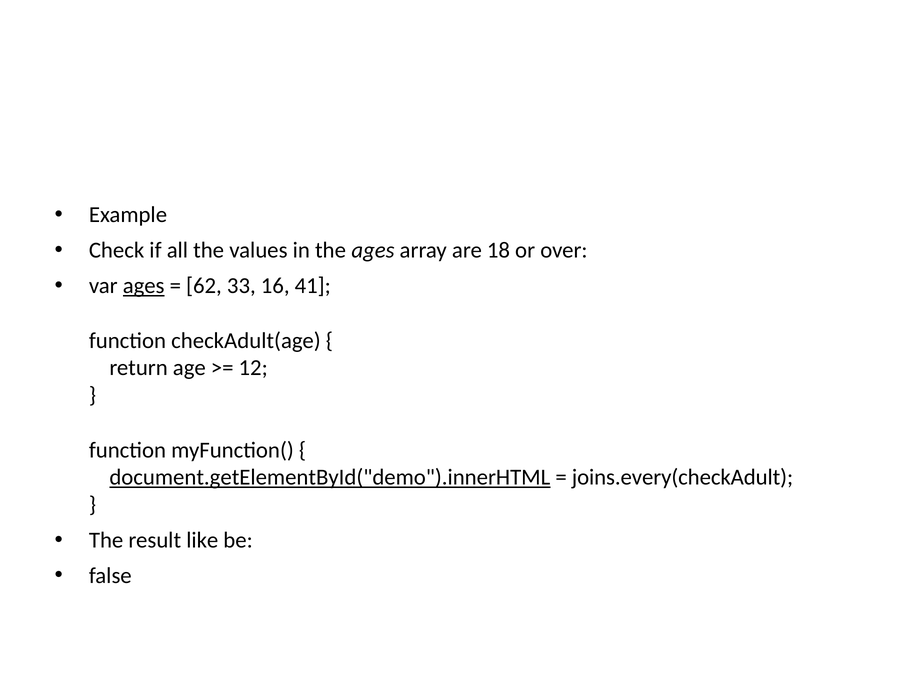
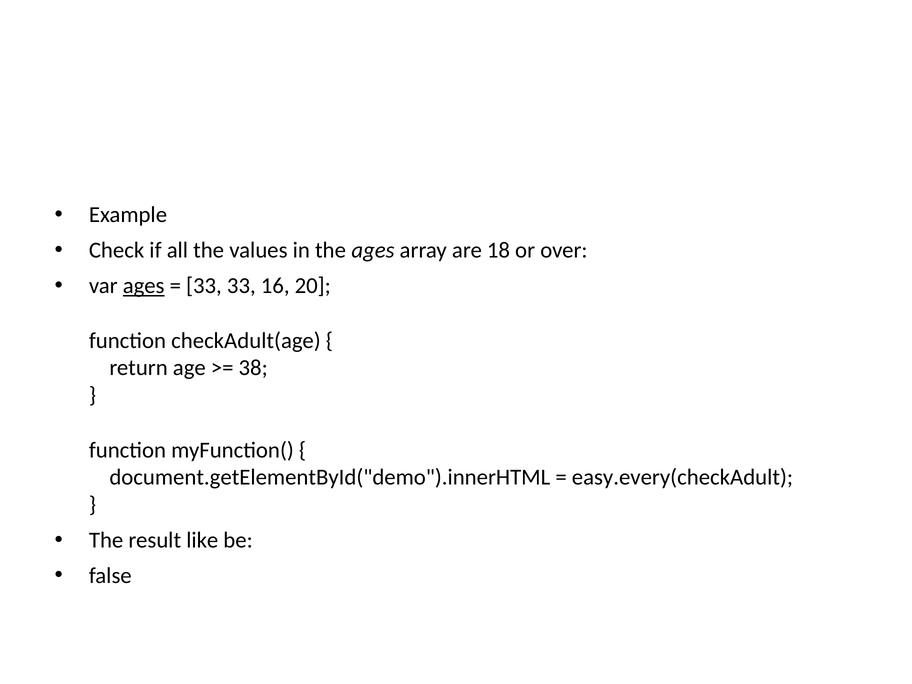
62: 62 -> 33 (204, 286)
41: 41 -> 20 (313, 286)
12: 12 -> 38 (253, 368)
document.getElementById("demo").innerHTML underline: present -> none (330, 477)
joins.every(checkAdult: joins.every(checkAdult -> easy.every(checkAdult (682, 477)
